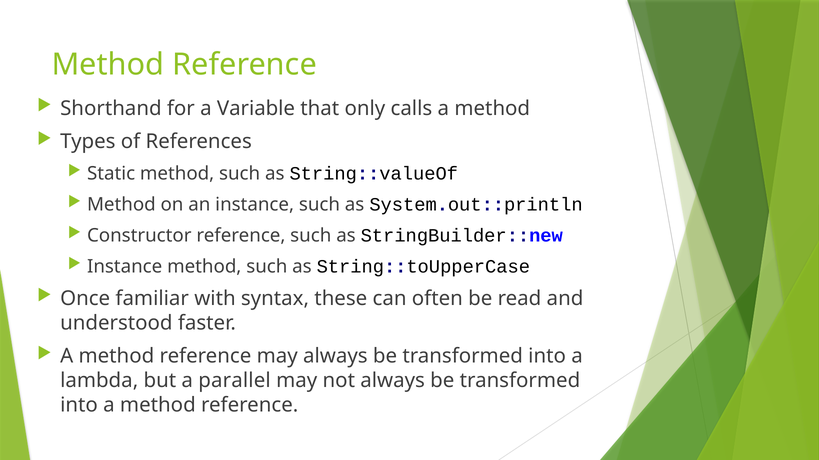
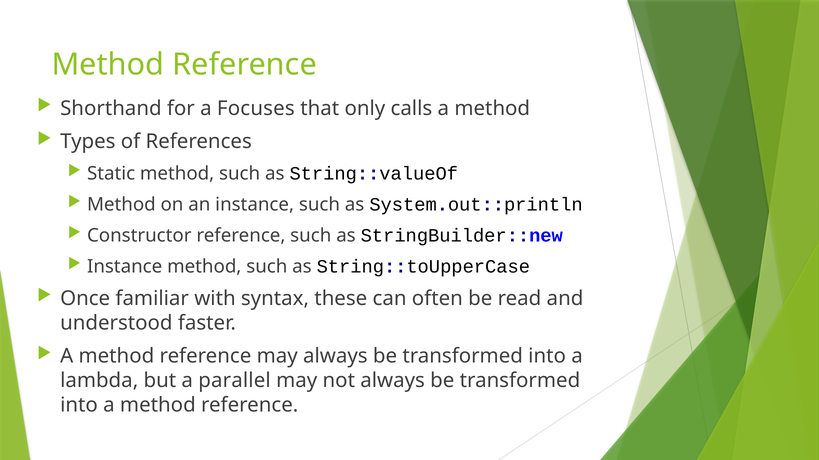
Variable: Variable -> Focuses (256, 109)
